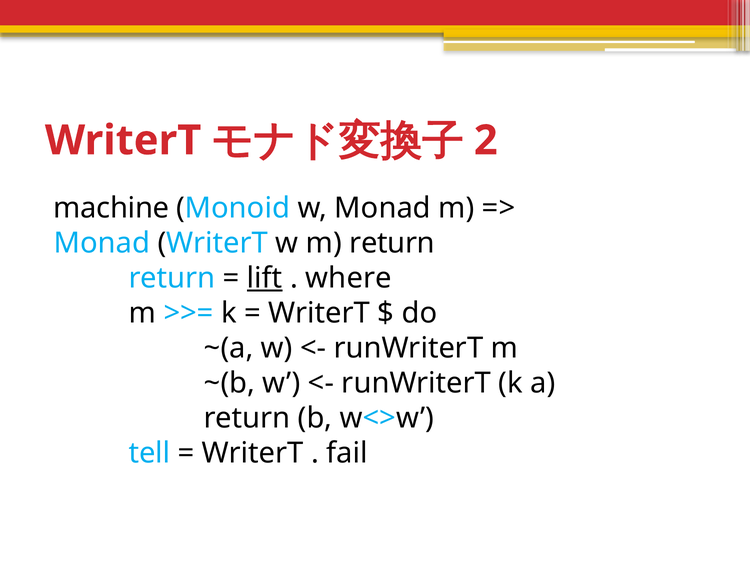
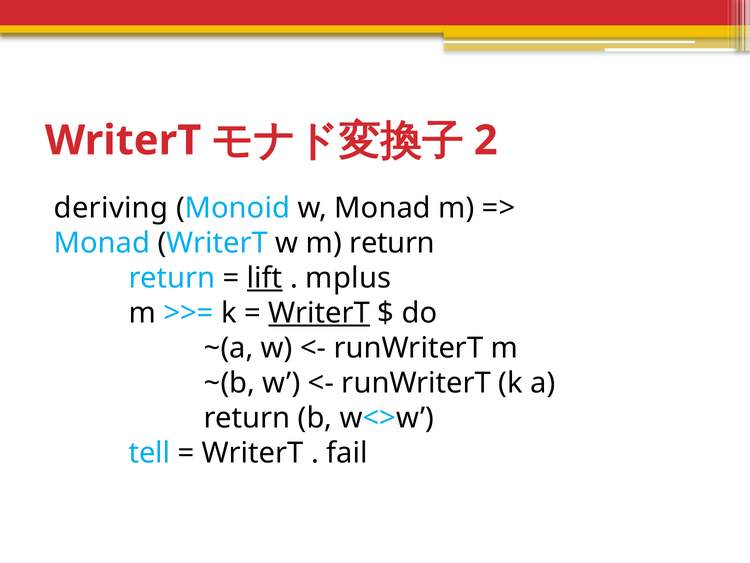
machine: machine -> deriving (111, 208)
where: where -> mplus (348, 278)
WriterT underline: none -> present (319, 313)
